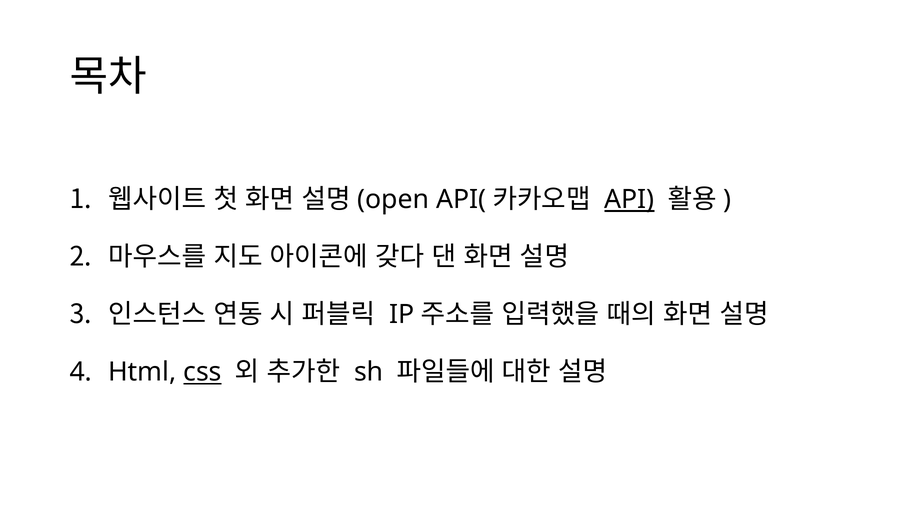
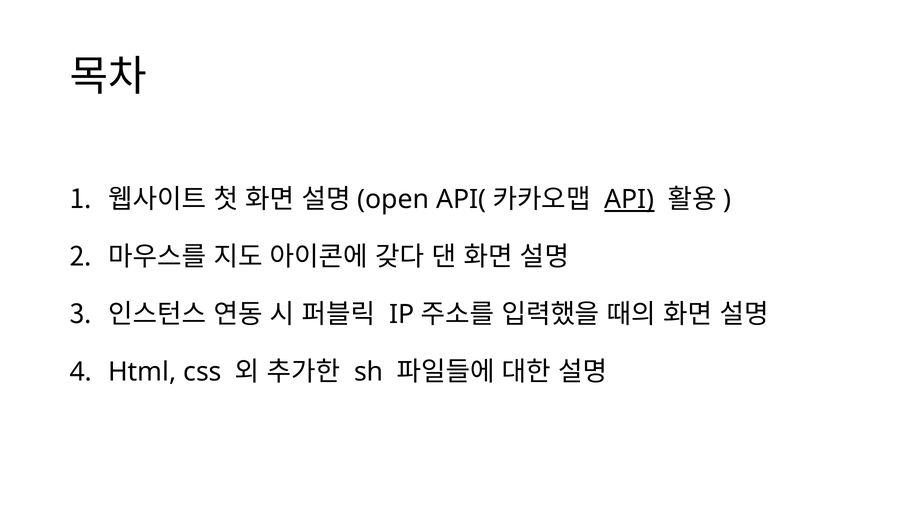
css underline: present -> none (202, 372)
